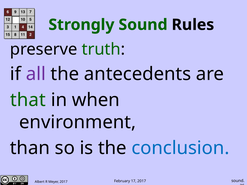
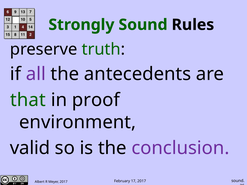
when: when -> proof (96, 100)
than: than -> valid (30, 148)
conclusion colour: blue -> purple (180, 148)
